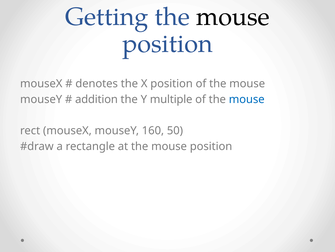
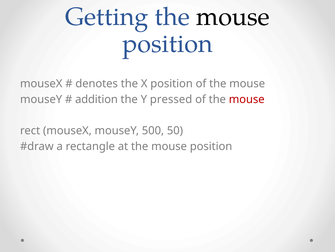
multiple: multiple -> pressed (171, 99)
mouse colour: blue -> red (247, 99)
160: 160 -> 500 (153, 130)
